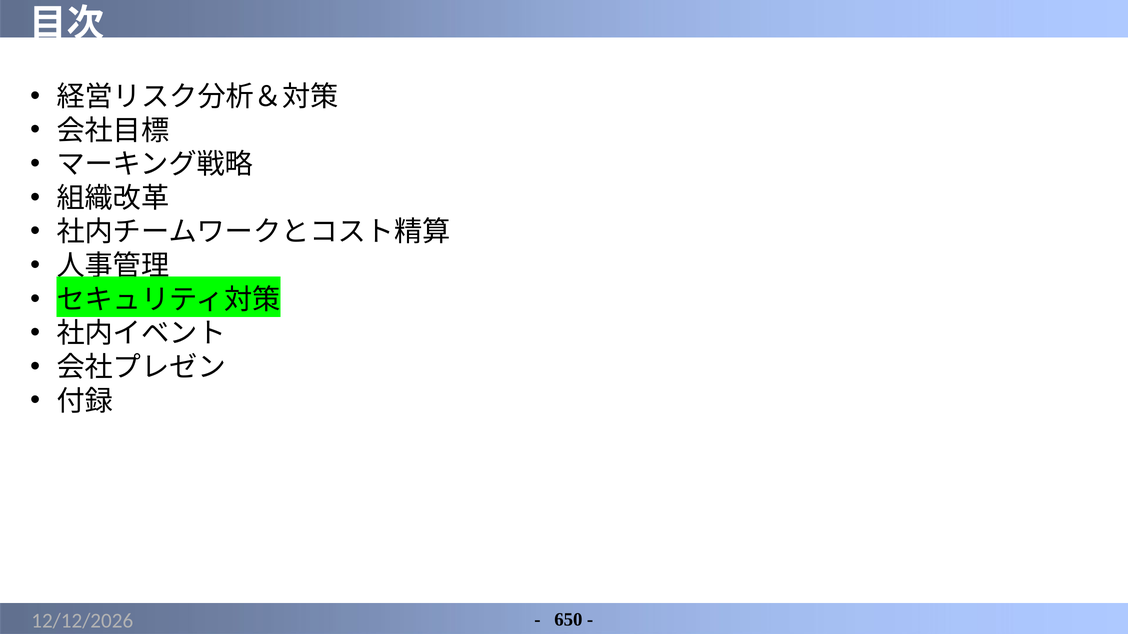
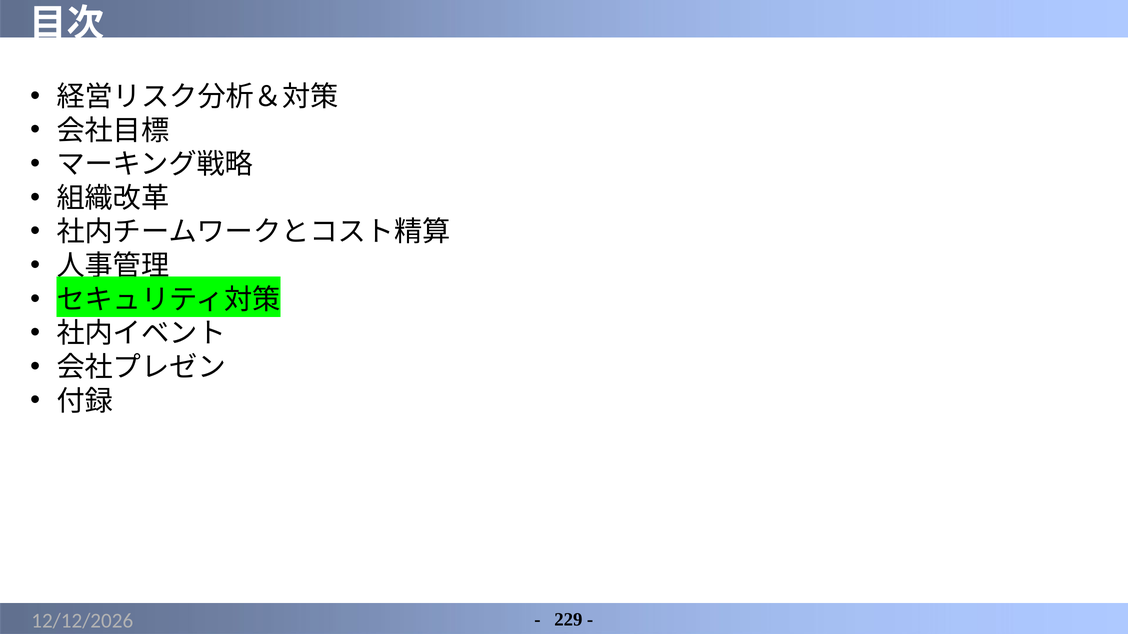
650: 650 -> 229 (568, 620)
